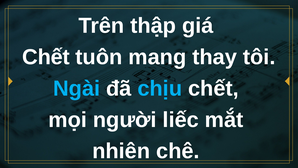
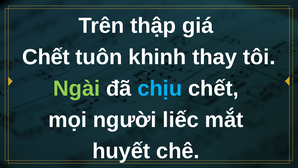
mang: mang -> khinh (157, 57)
Ngài colour: light blue -> light green (77, 88)
nhiên: nhiên -> huyết (121, 151)
